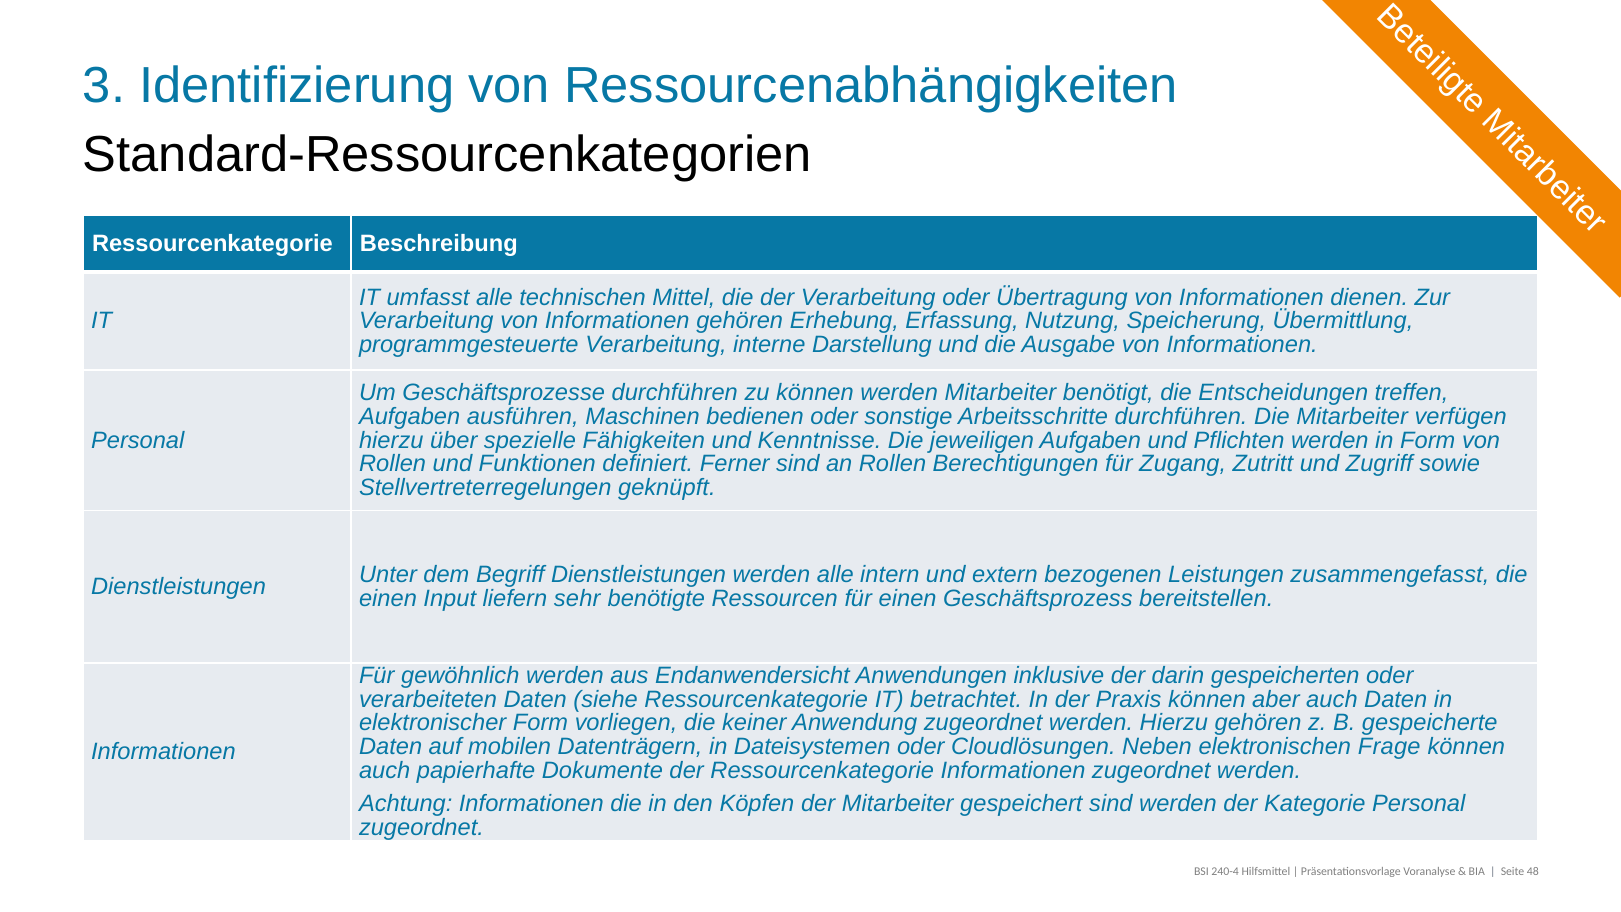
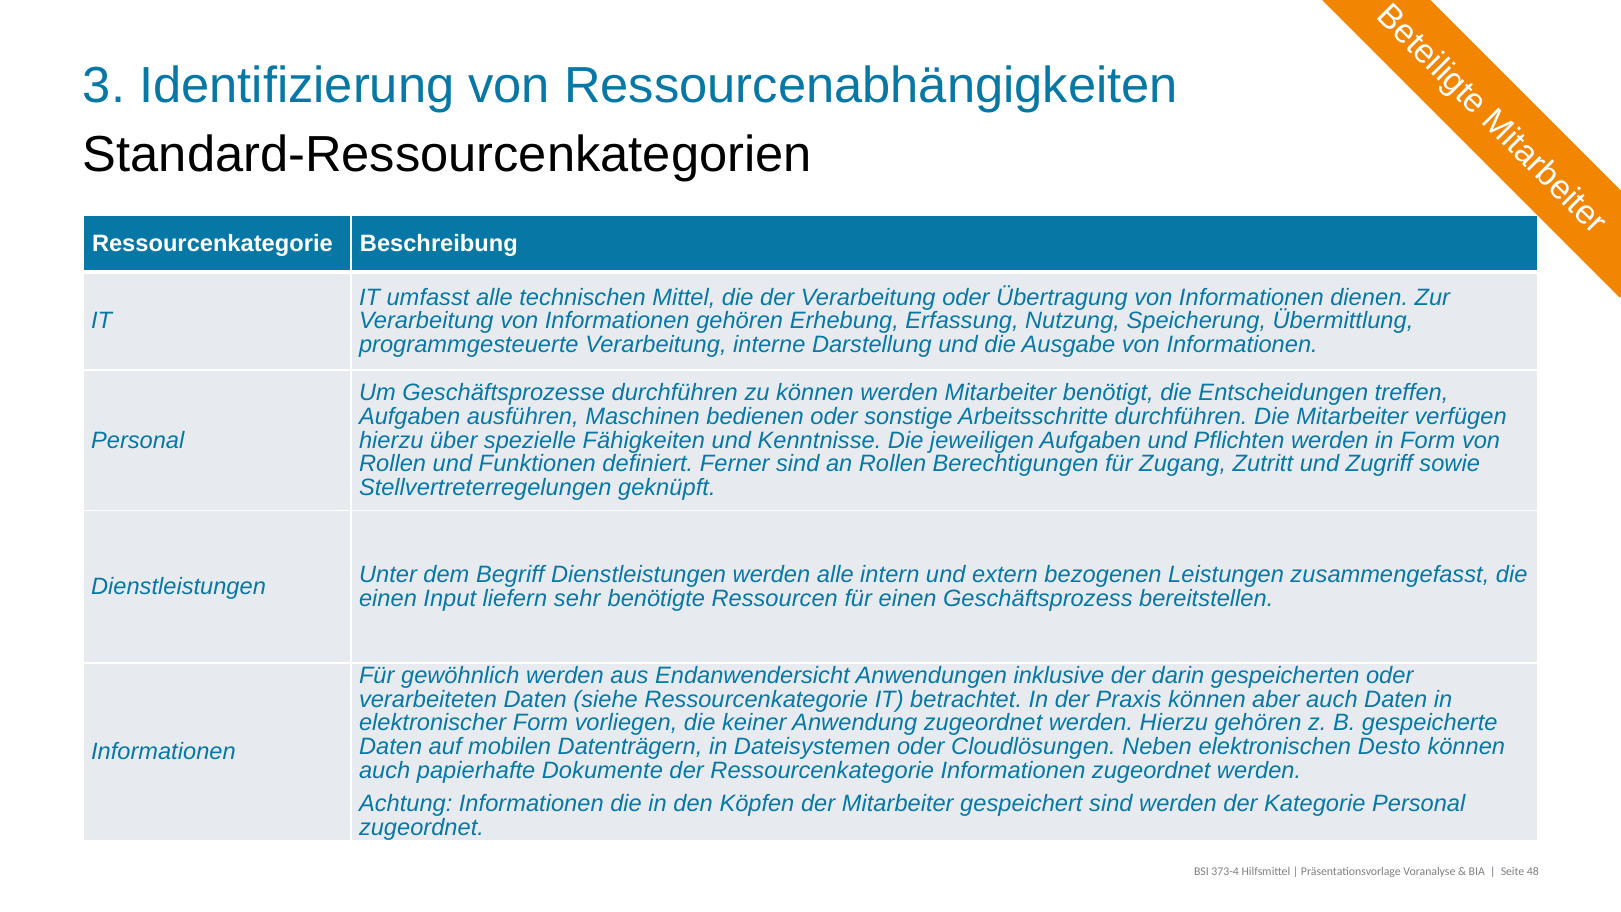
Frage: Frage -> Desto (1389, 746)
240-4: 240-4 -> 373-4 (1225, 872)
